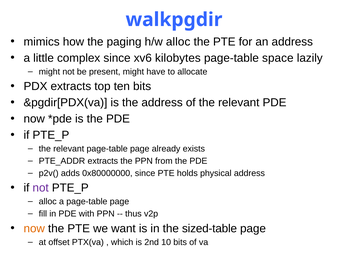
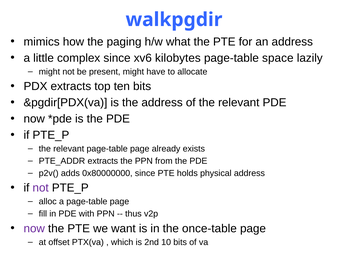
h/w alloc: alloc -> what (178, 42)
now colour: orange -> purple (34, 228)
sized-table: sized-table -> once-table (209, 228)
